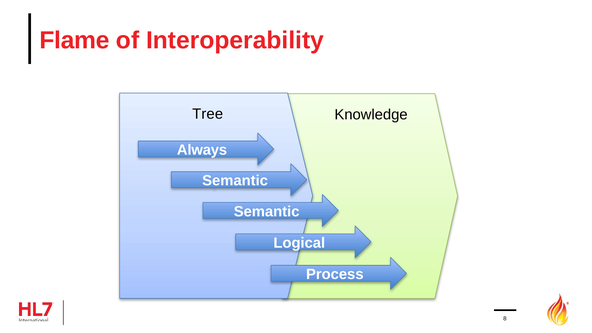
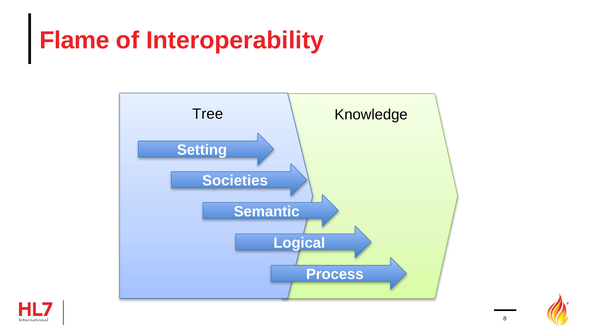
Always: Always -> Setting (202, 150)
Semantic: Semantic -> Societies (235, 181)
